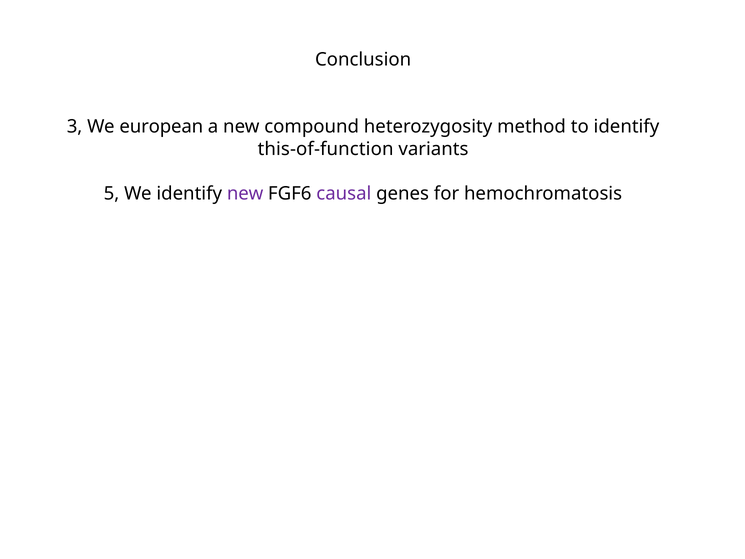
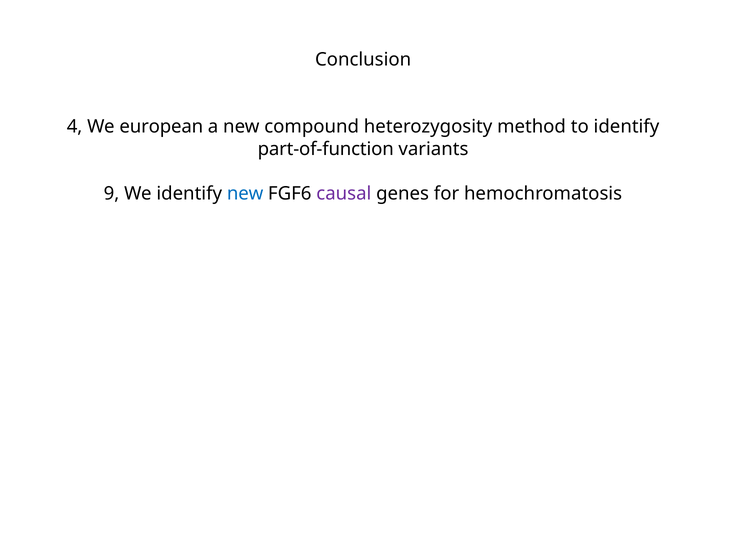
3: 3 -> 4 (75, 127)
this-of-function: this-of-function -> part-of-function (326, 149)
5: 5 -> 9 (112, 194)
new colour: purple -> blue (245, 194)
